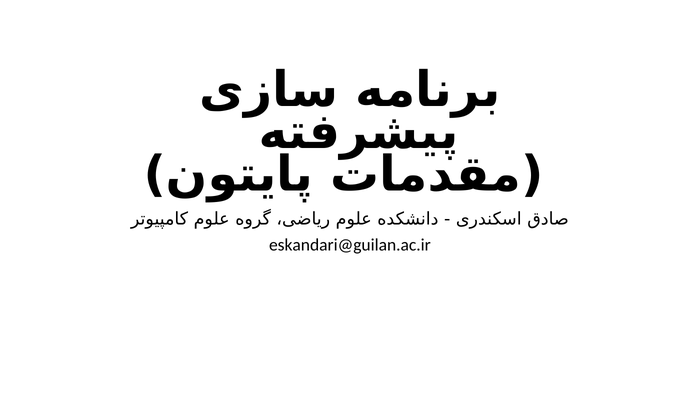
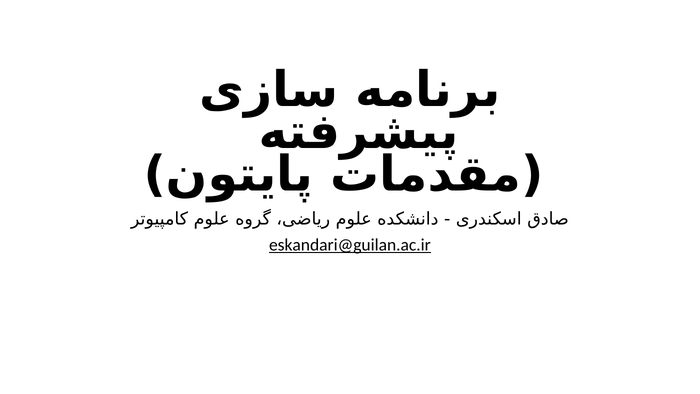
eskandari@guilan.ac.ir underline: none -> present (350, 245)
